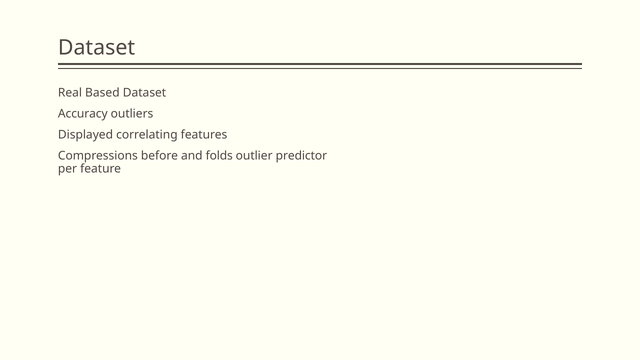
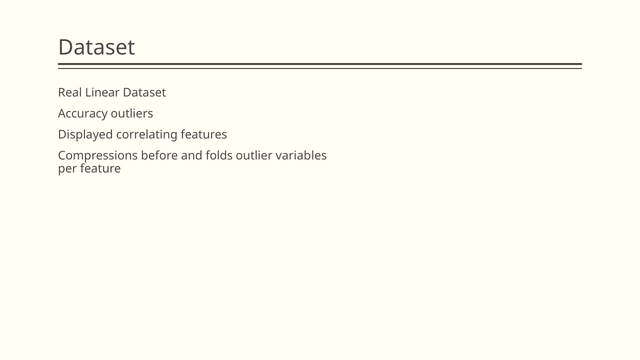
Based: Based -> Linear (102, 93)
predictor: predictor -> variables (301, 156)
